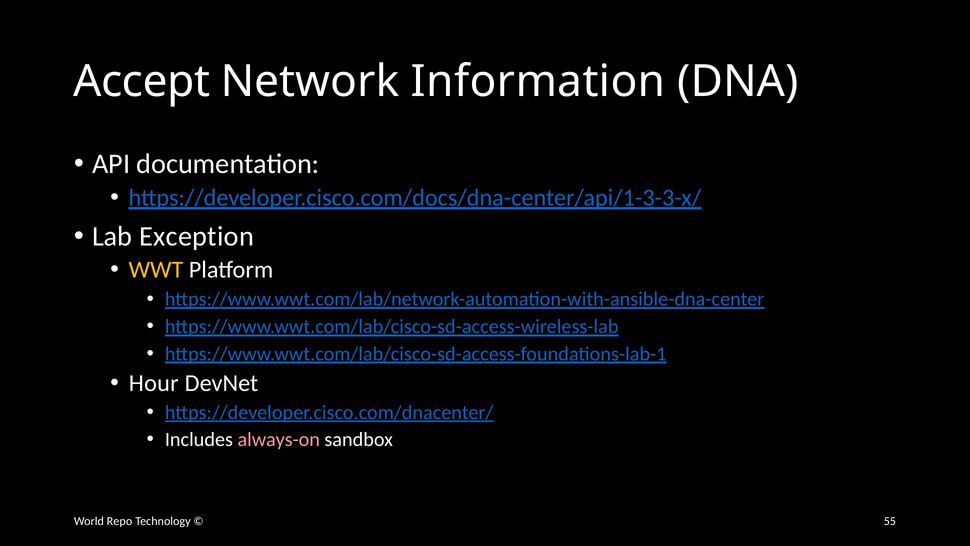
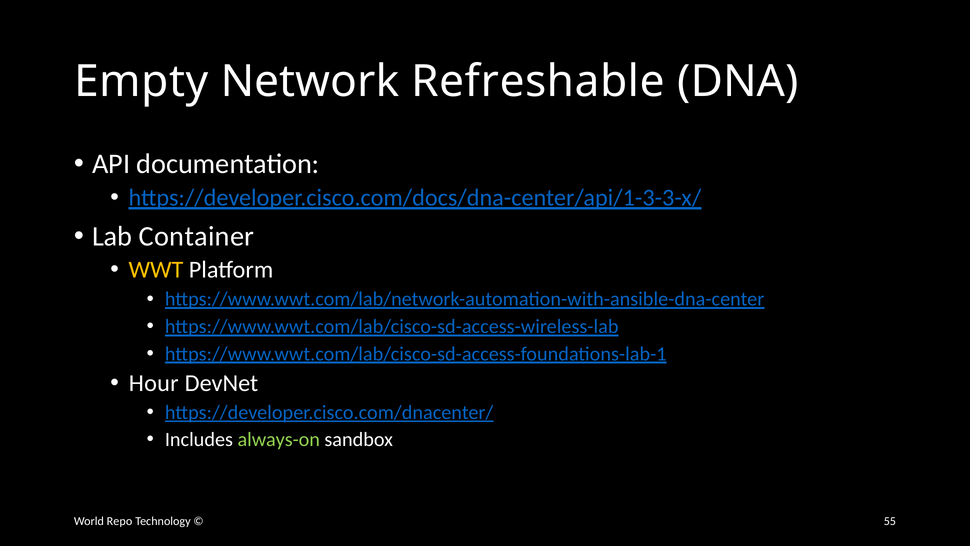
Accept: Accept -> Empty (141, 81)
Information: Information -> Refreshable (538, 81)
Exception: Exception -> Container (197, 236)
always-on colour: pink -> light green (279, 439)
